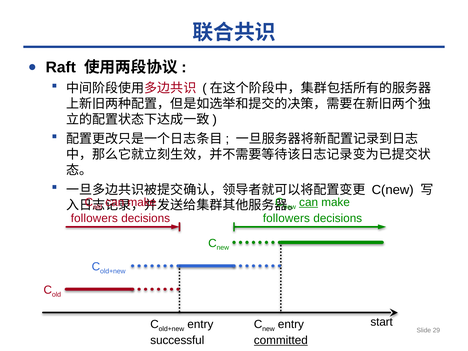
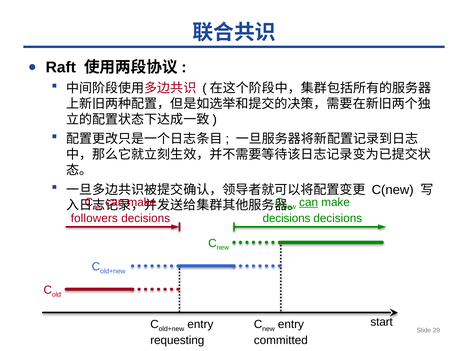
followers: followers -> decisions (286, 218)
successful: successful -> requesting (177, 340)
committed underline: present -> none (281, 340)
